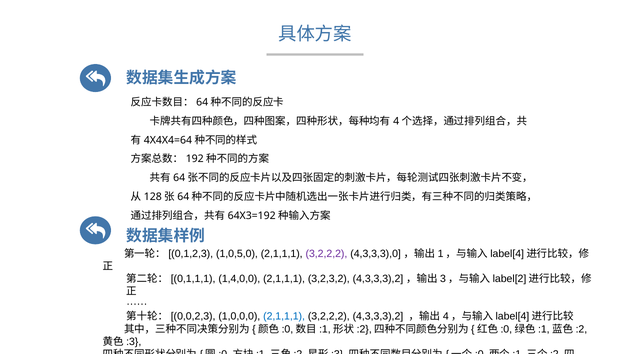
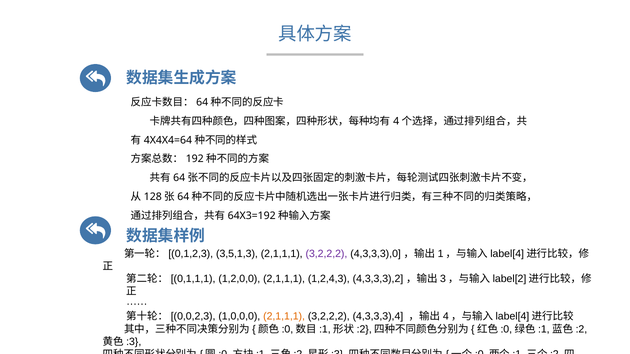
1,0,5,0: 1,0,5,0 -> 3,5,1,3 (237, 254)
1,4,0,0: 1,4,0,0 -> 1,2,0,0 (239, 279)
3,2,3,2: 3,2,3,2 -> 1,2,4,3 (329, 279)
2,1,1,1 colour: blue -> orange (284, 317)
3,2,2,2 4,3,3,3),2: 4,3,3,3),2 -> 4,3,3,3),4 (378, 317)
